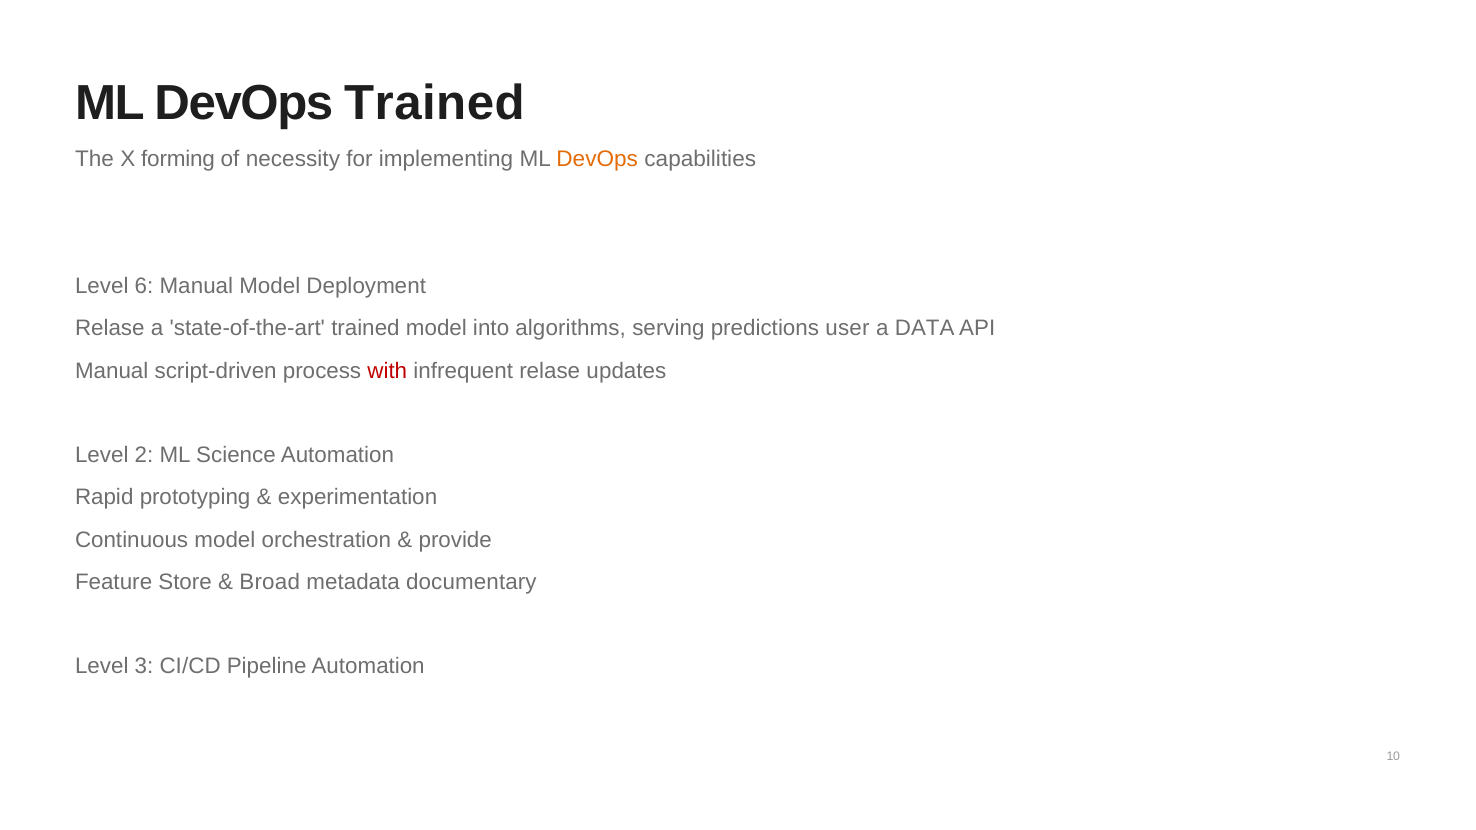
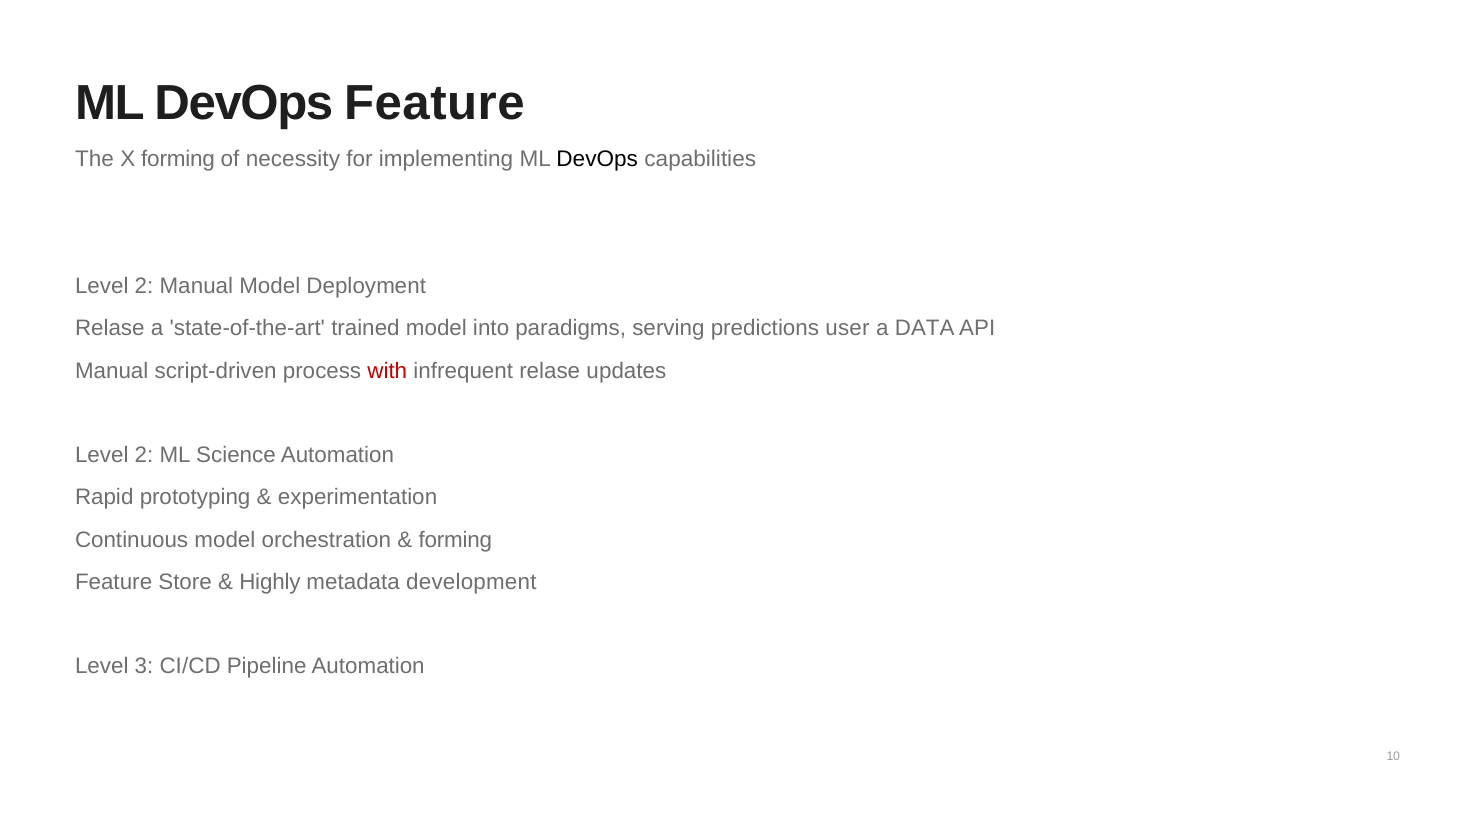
DevOps Trained: Trained -> Feature (434, 104)
DevOps colour: orange -> black (597, 160)
6: 6 -> 2 (144, 286)
algorithms: algorithms -> paradigms (571, 329)
provide: provide -> forming (455, 540)
Broad: Broad -> Highly (270, 582)
documentary: documentary -> development (471, 582)
